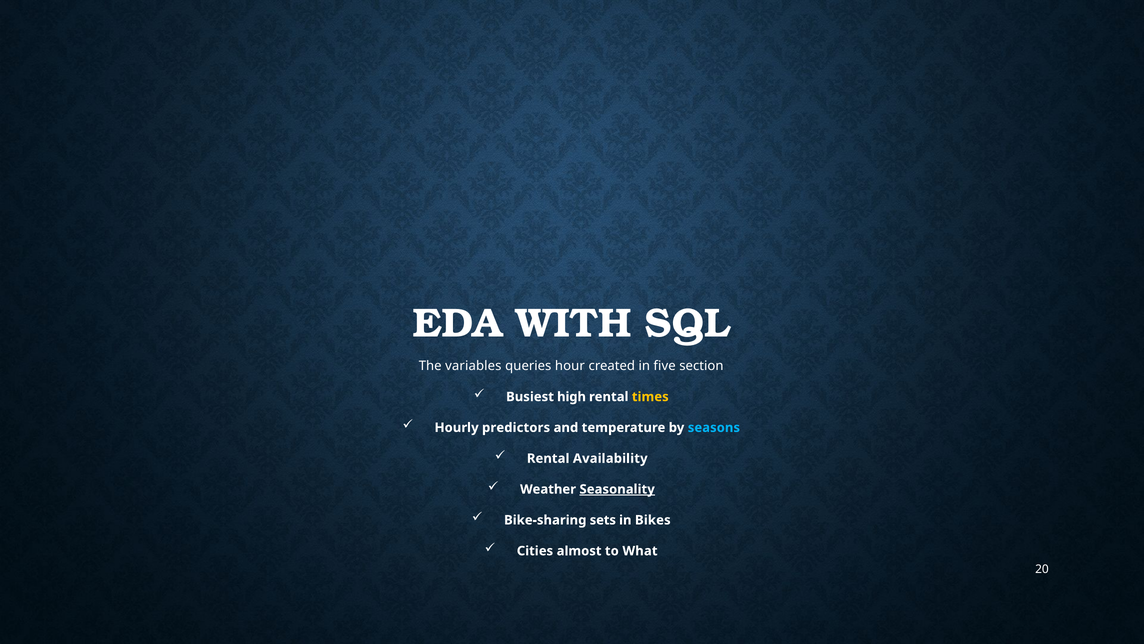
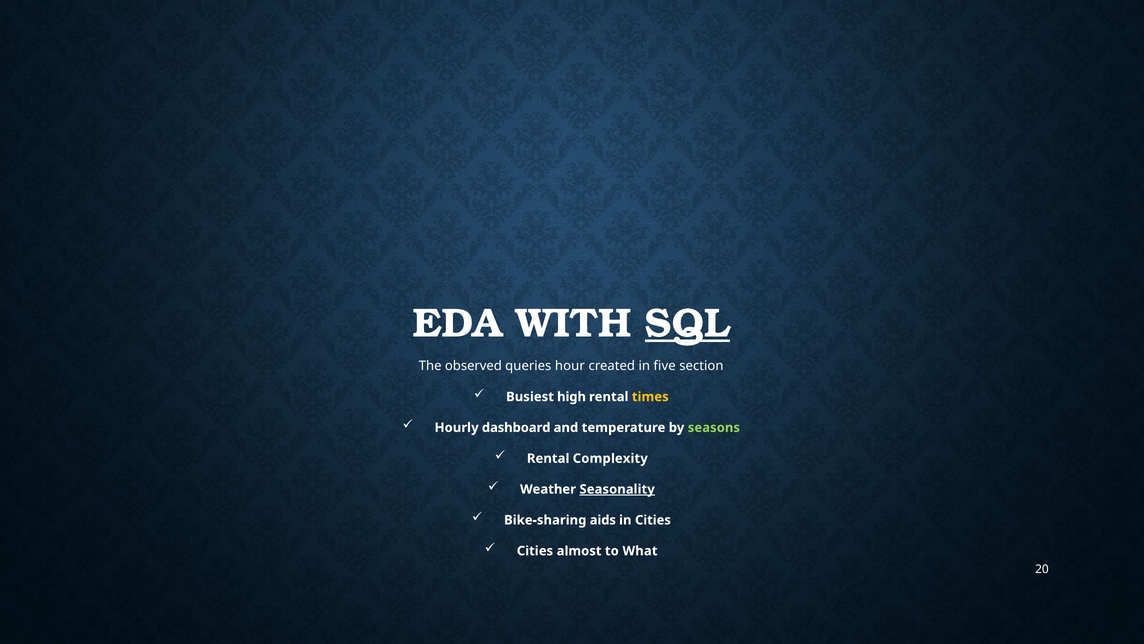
SQL underline: none -> present (687, 323)
variables: variables -> observed (473, 366)
predictors: predictors -> dashboard (516, 427)
seasons colour: light blue -> light green (714, 427)
Availability: Availability -> Complexity (610, 458)
sets: sets -> aids (603, 520)
in Bikes: Bikes -> Cities (653, 520)
